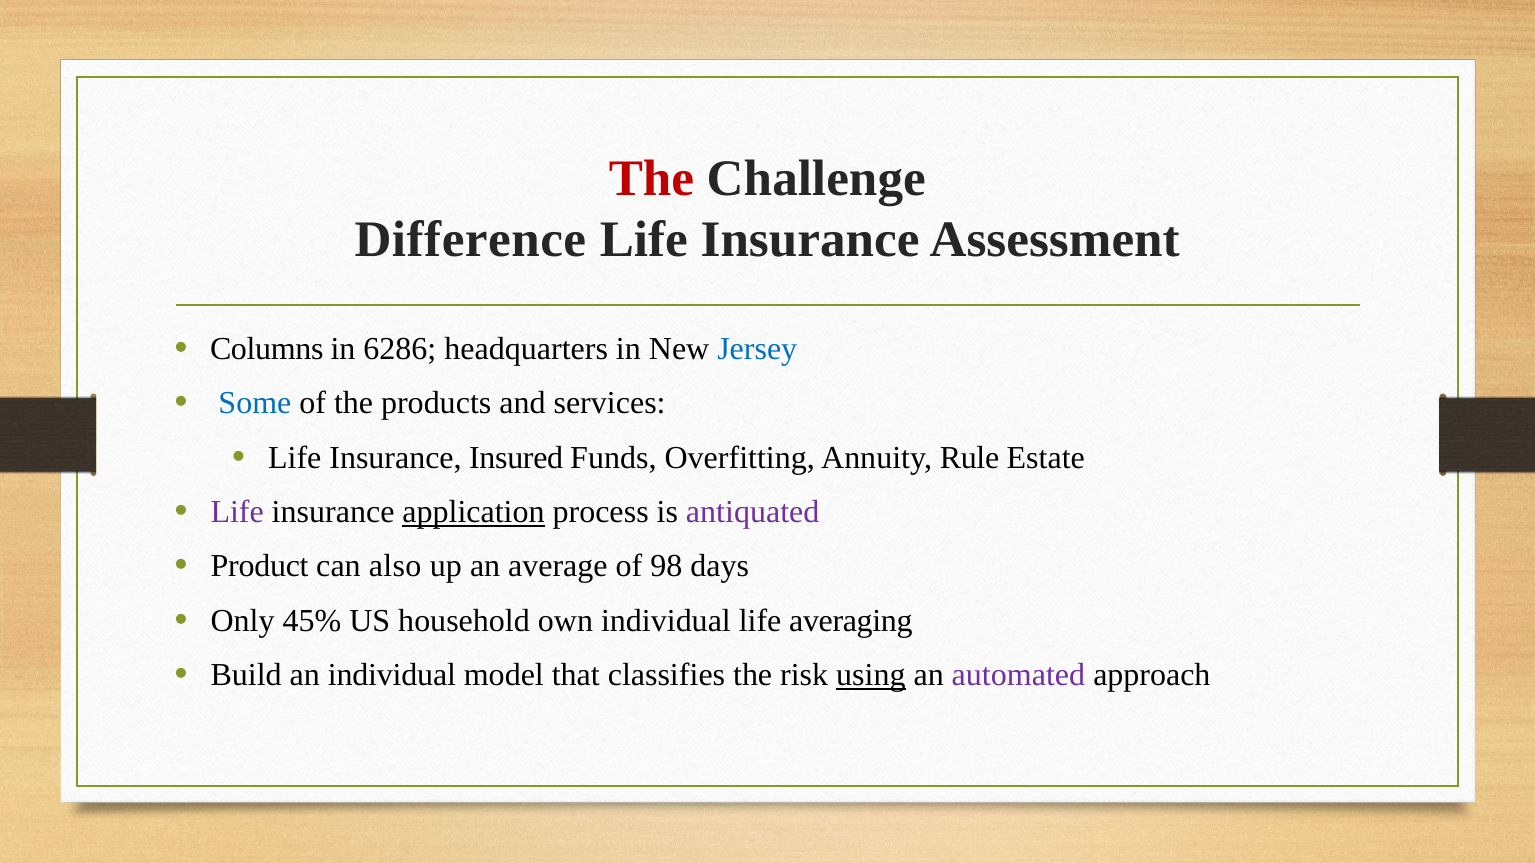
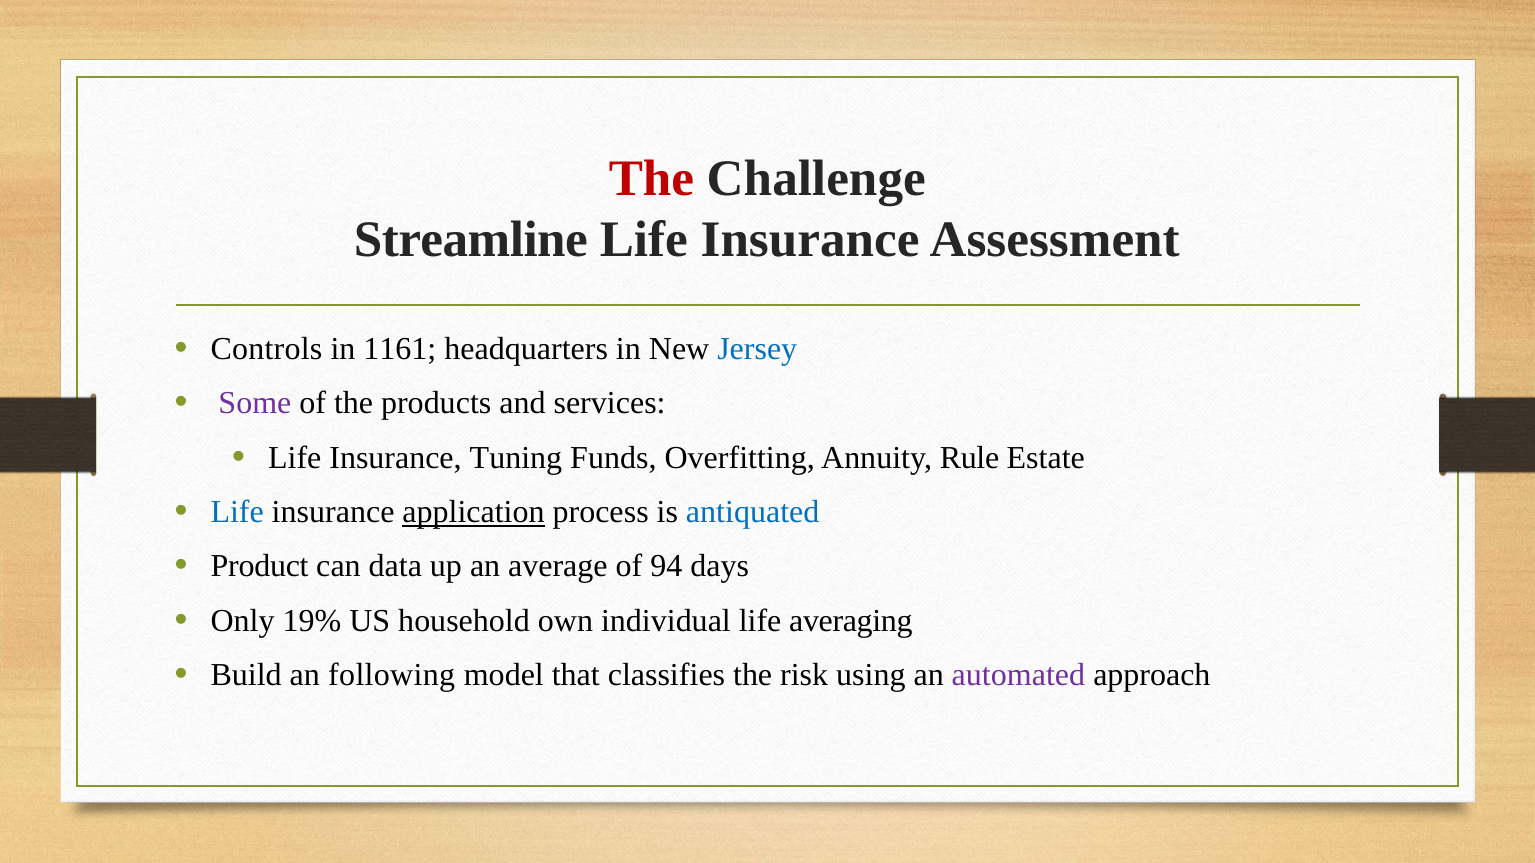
Difference: Difference -> Streamline (471, 240)
Columns: Columns -> Controls (267, 349)
6286: 6286 -> 1161 (400, 349)
Some colour: blue -> purple (255, 404)
Insured: Insured -> Tuning (516, 458)
Life colour: purple -> blue (237, 512)
antiquated colour: purple -> blue (753, 512)
also: also -> data (395, 567)
98: 98 -> 94 (666, 567)
45%: 45% -> 19% (312, 621)
an individual: individual -> following (392, 675)
using underline: present -> none (871, 675)
